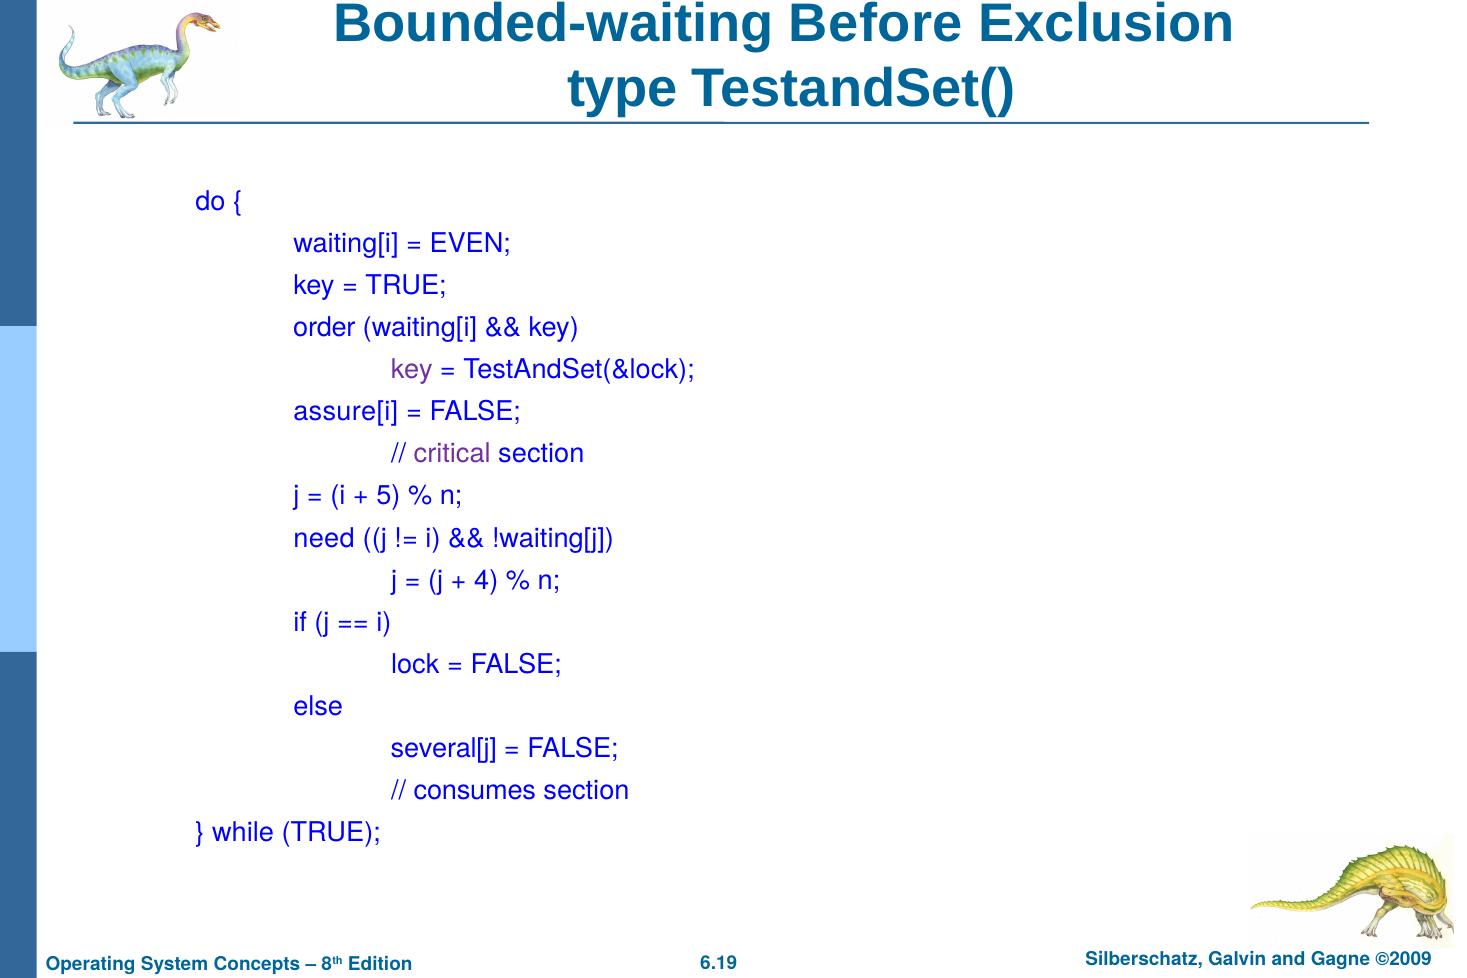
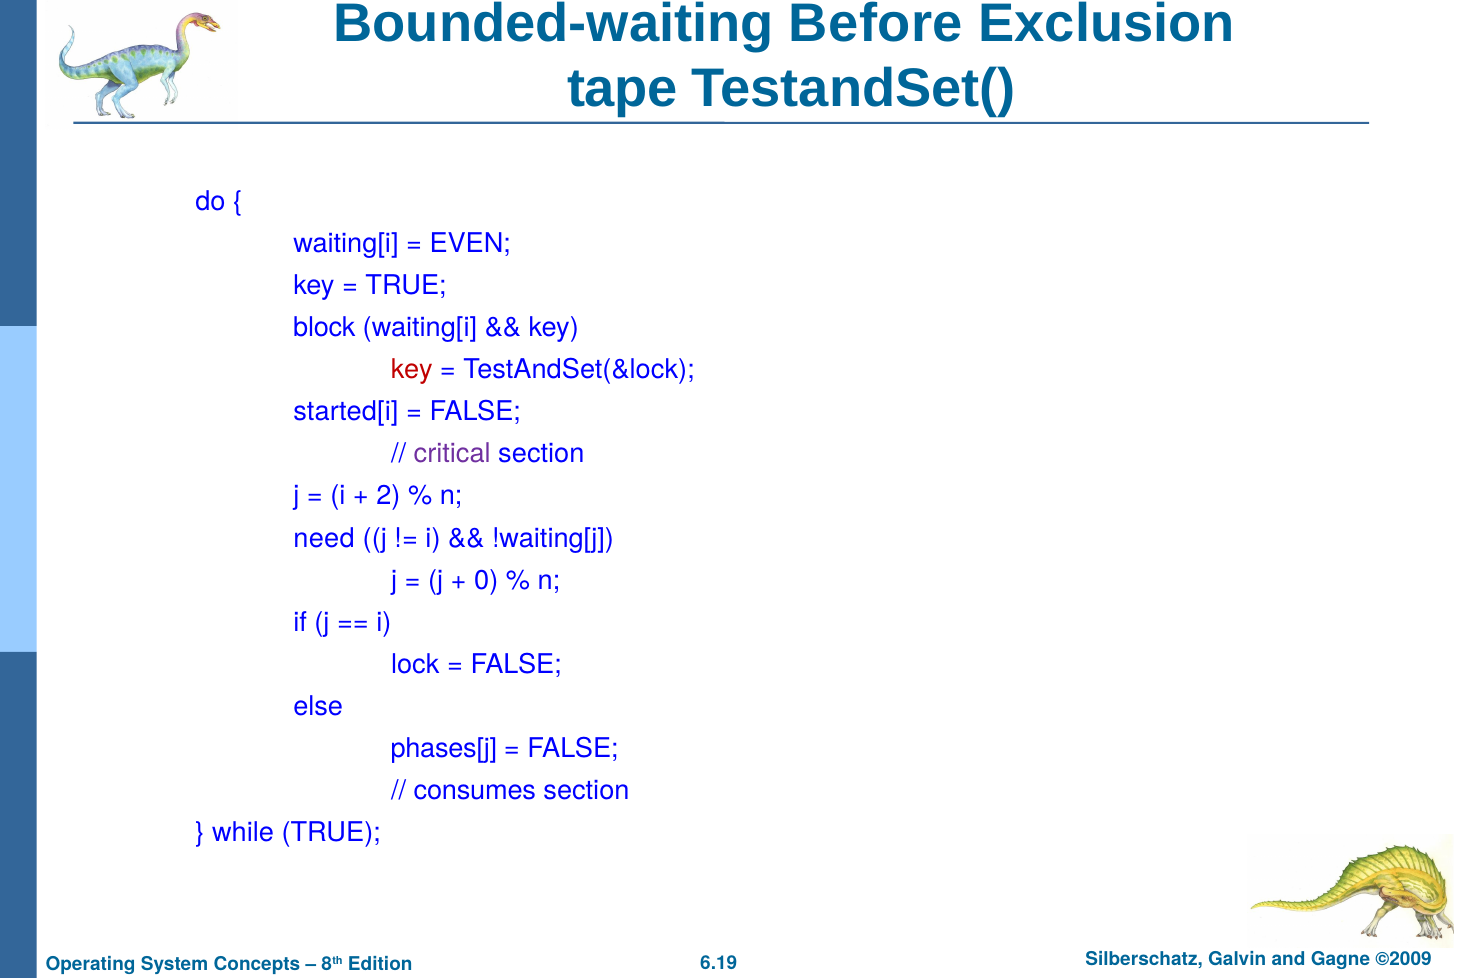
type: type -> tape (622, 89)
order: order -> block (324, 327)
key colour: purple -> red (412, 370)
assure[i: assure[i -> started[i (346, 412)
5: 5 -> 2 (388, 496)
4: 4 -> 0 (486, 580)
several[j: several[j -> phases[j (444, 749)
